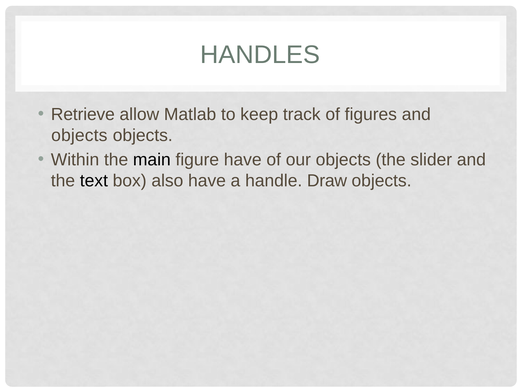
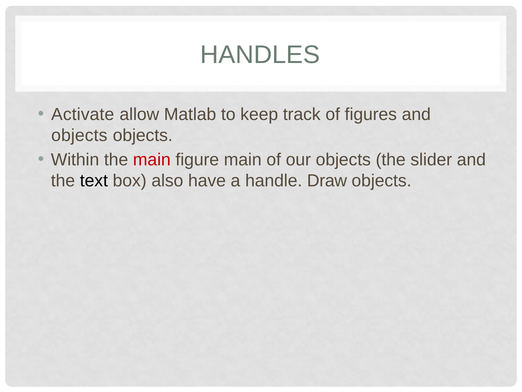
Retrieve: Retrieve -> Activate (83, 114)
main colour: black -> red (152, 160)
figure have: have -> main (243, 160)
